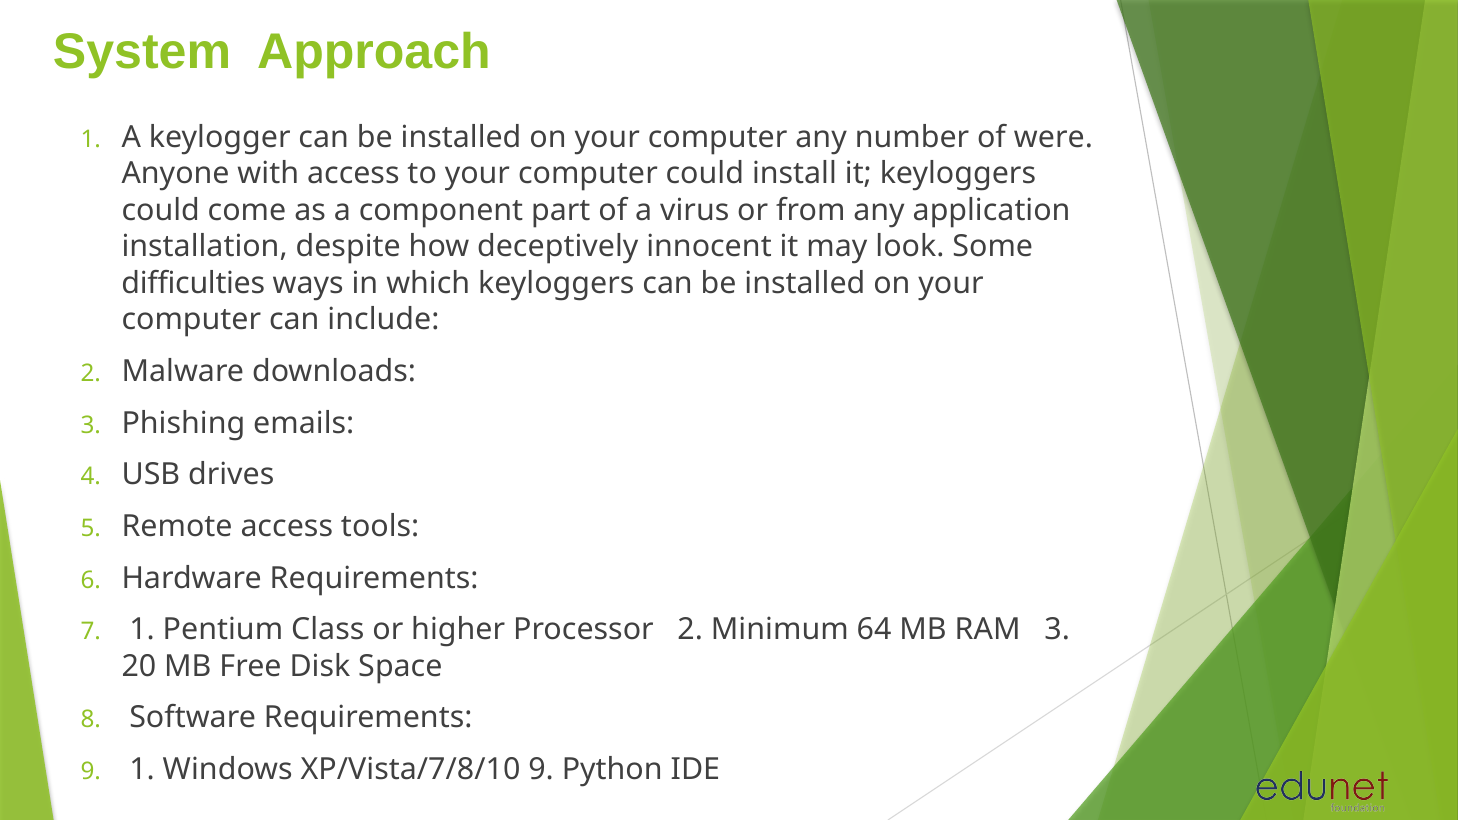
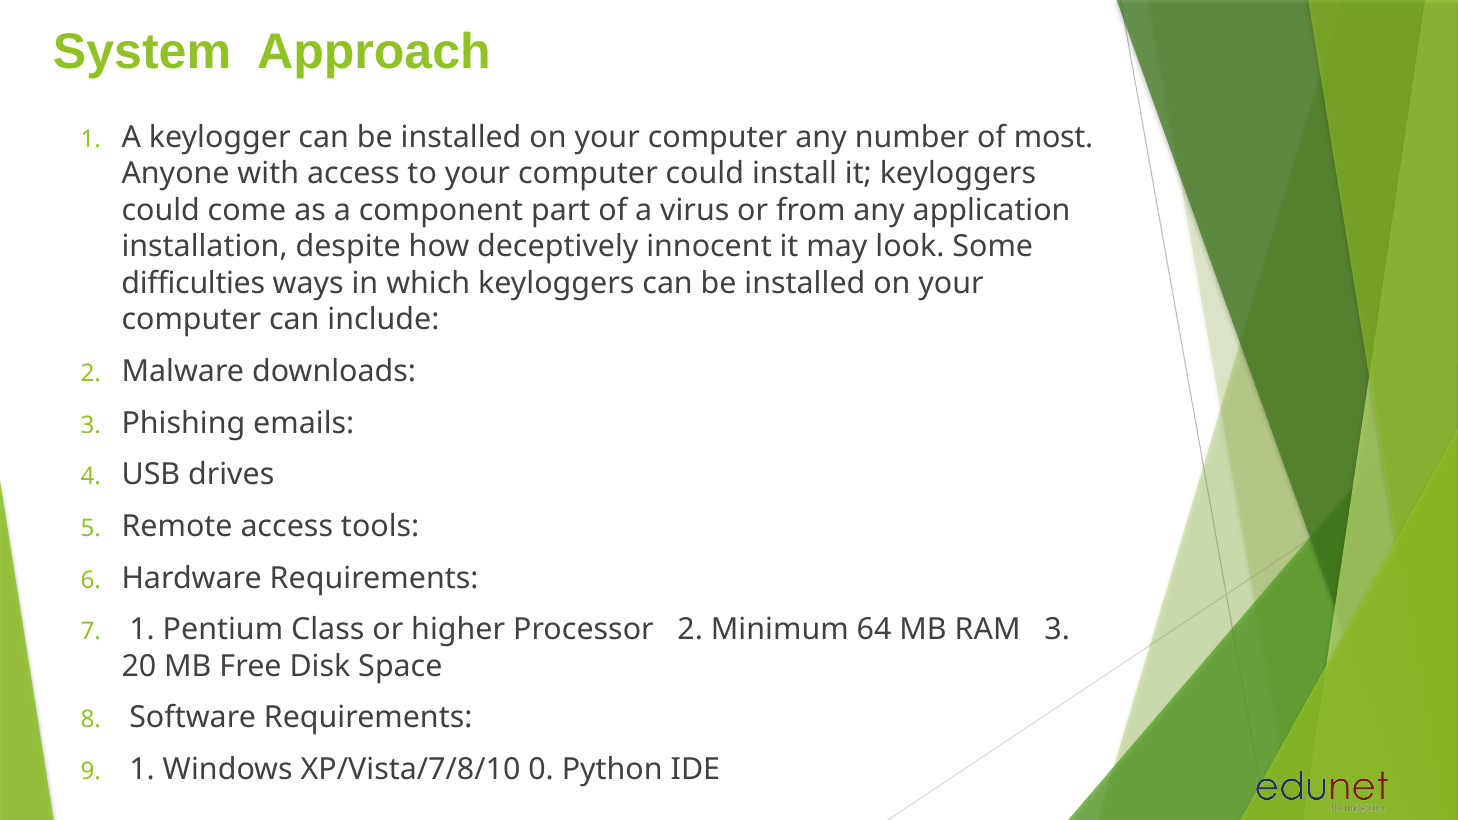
were: were -> most (1054, 138)
XP/Vista/7/8/10 9: 9 -> 0 (541, 770)
